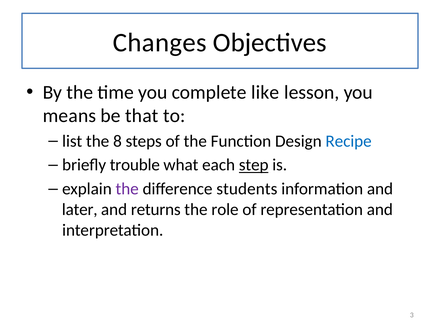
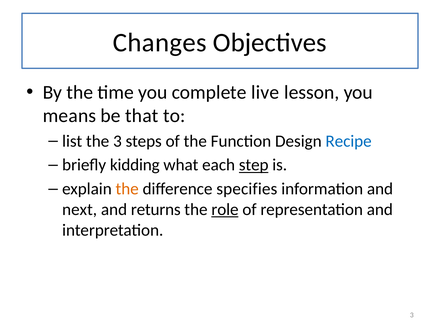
like: like -> live (265, 92)
the 8: 8 -> 3 (117, 141)
trouble: trouble -> kidding (135, 165)
the colour: purple -> orange (127, 189)
students: students -> specifies (247, 189)
later: later -> next (80, 210)
role underline: none -> present (225, 210)
